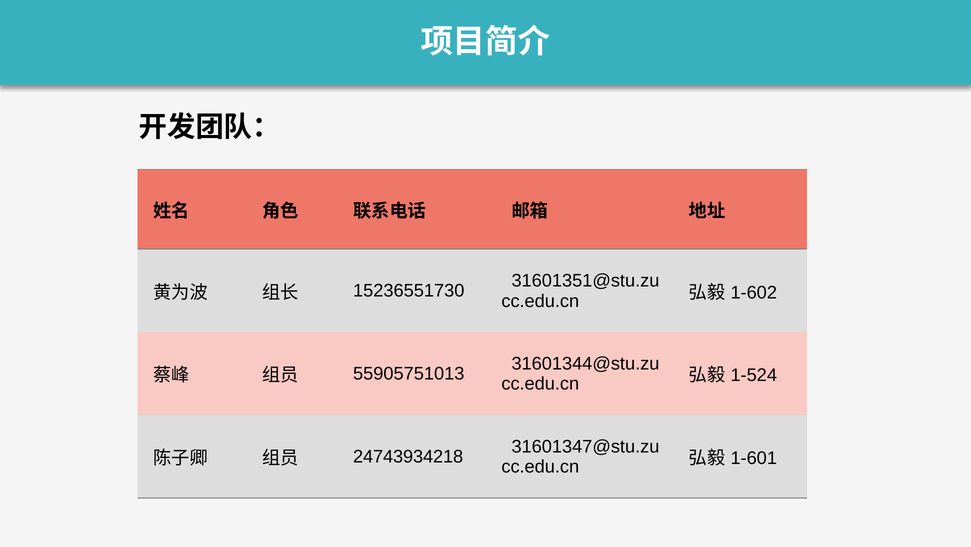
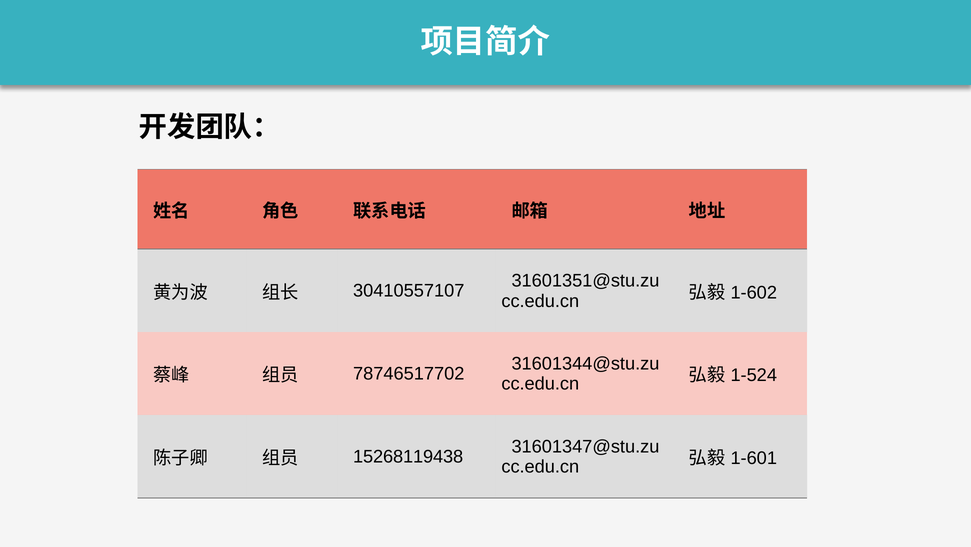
15236551730: 15236551730 -> 30410557107 (409, 291)
55905751013: 55905751013 -> 78746517702 (409, 373)
24743934218: 24743934218 -> 15268119438 (408, 456)
